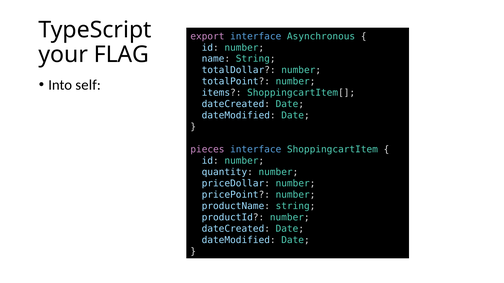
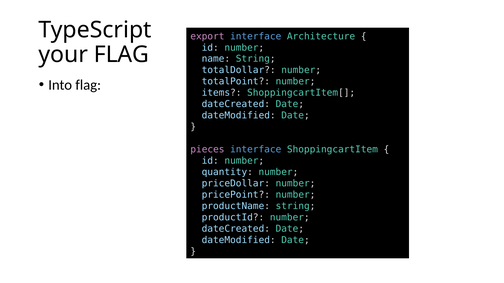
Asynchronous: Asynchronous -> Architecture (321, 36)
Into self: self -> flag (88, 85)
